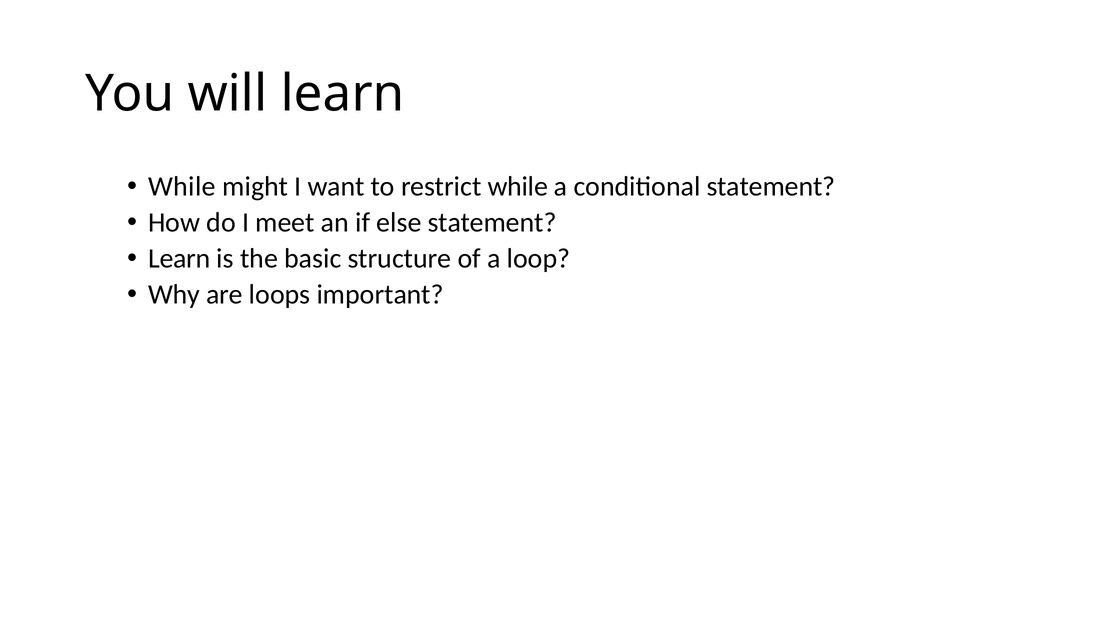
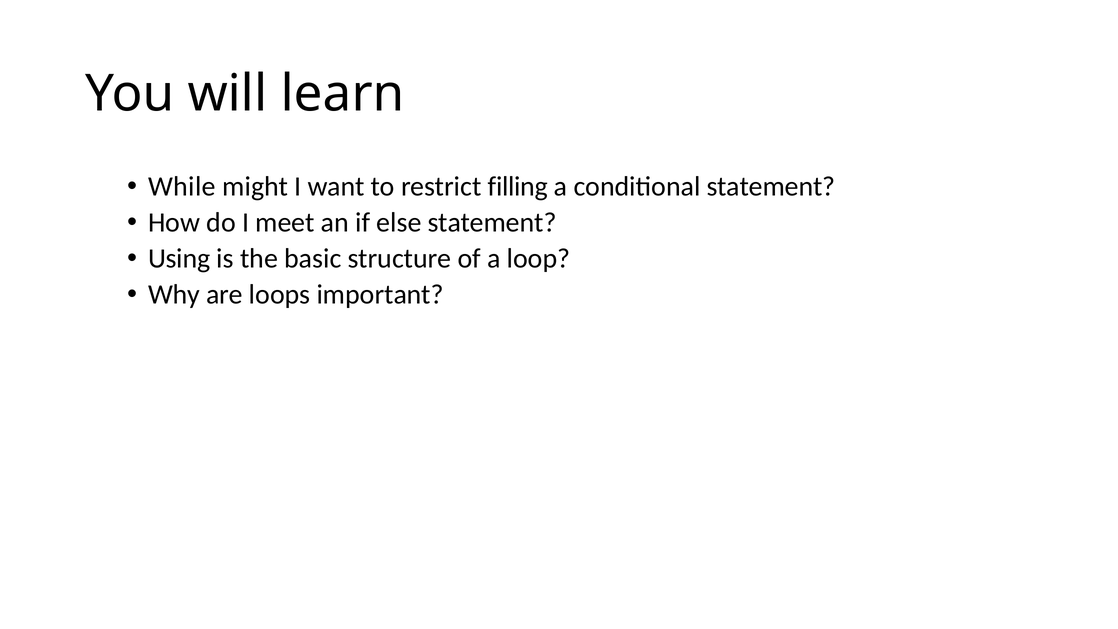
restrict while: while -> filling (518, 187)
Learn: Learn -> Using (179, 258)
